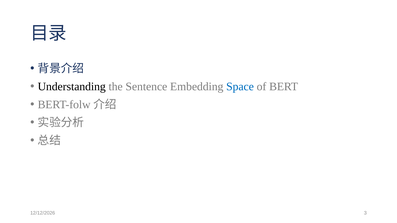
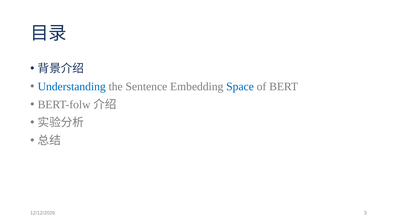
Understanding colour: black -> blue (72, 87)
